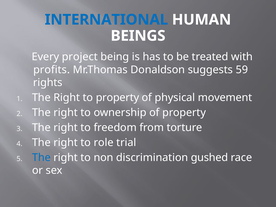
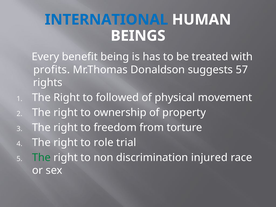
project: project -> benefit (80, 57)
59: 59 -> 57 (242, 70)
to property: property -> followed (117, 98)
The colour: blue -> green (41, 158)
gushed: gushed -> injured (209, 158)
